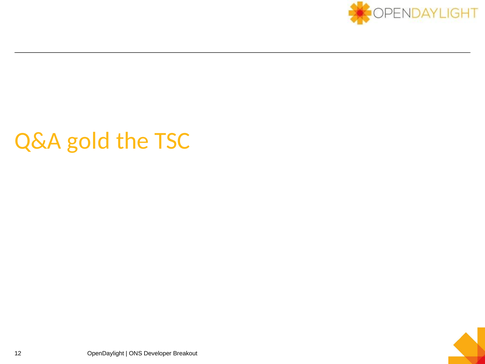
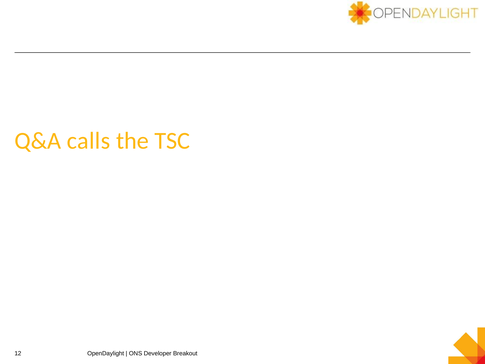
gold: gold -> calls (89, 141)
